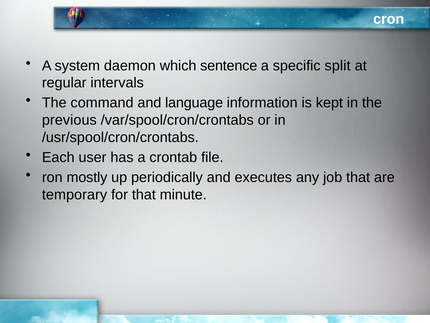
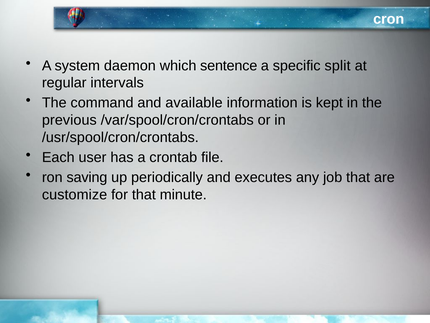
language: language -> available (194, 103)
mostly: mostly -> saving (87, 177)
temporary: temporary -> customize (75, 194)
